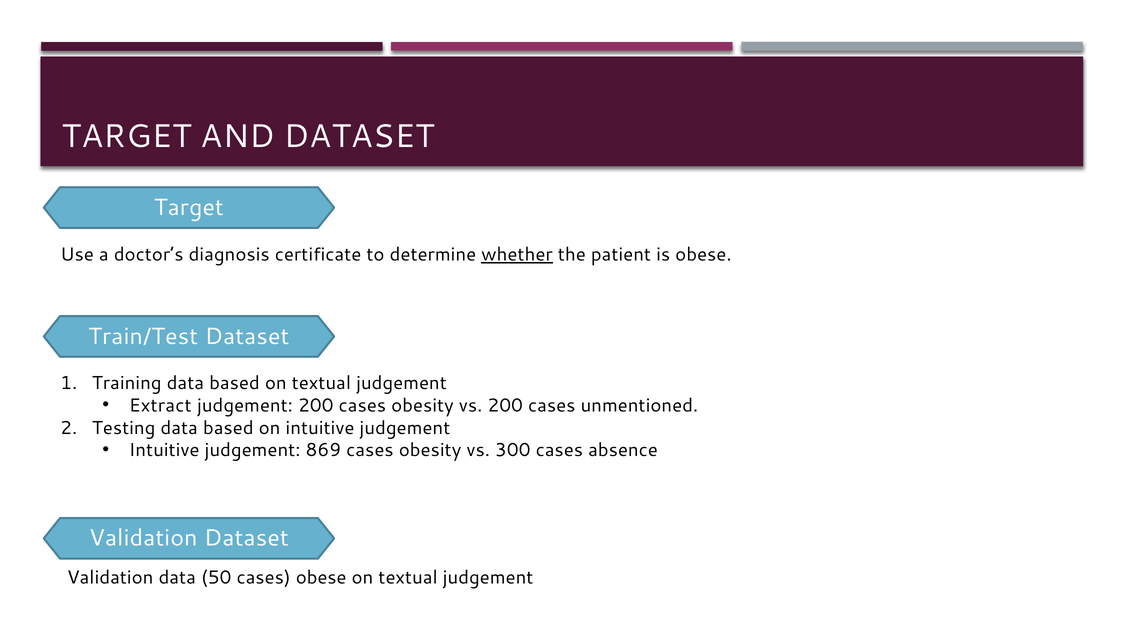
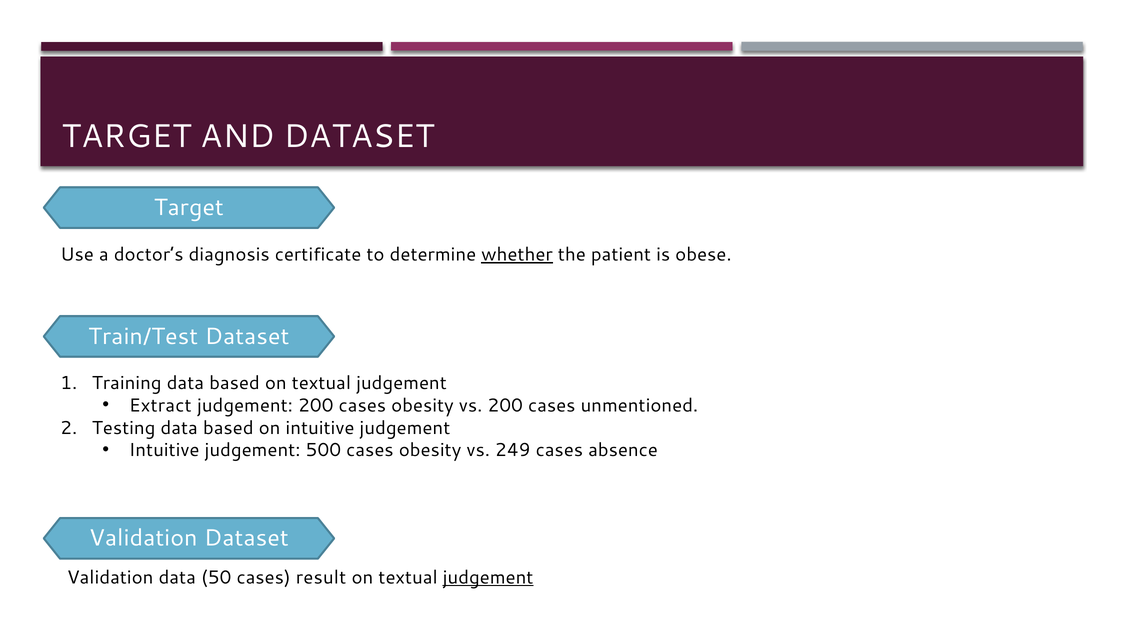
869: 869 -> 500 (323, 450)
300: 300 -> 249 (513, 450)
cases obese: obese -> result (321, 578)
judgement underline: none -> present (488, 578)
